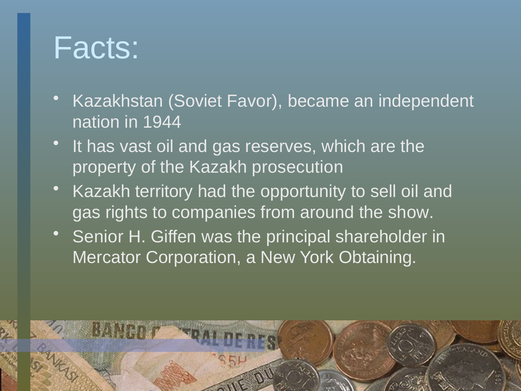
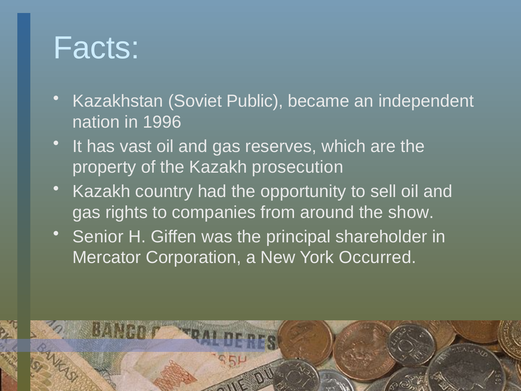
Favor: Favor -> Public (255, 101)
1944: 1944 -> 1996 (162, 122)
territory: territory -> country (164, 191)
Obtaining: Obtaining -> Occurred (378, 257)
